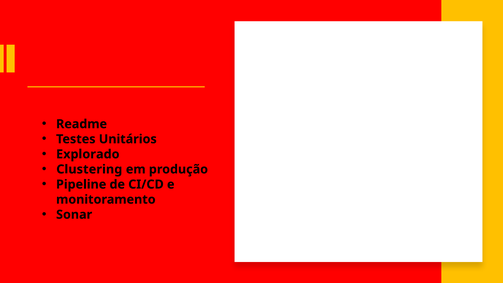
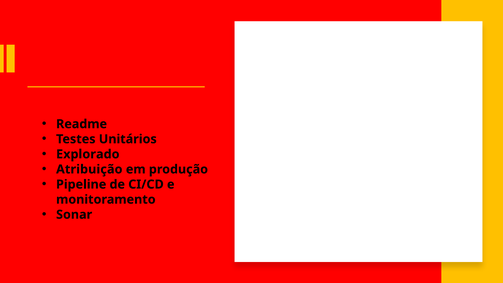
Clustering: Clustering -> Atribuição (89, 169)
